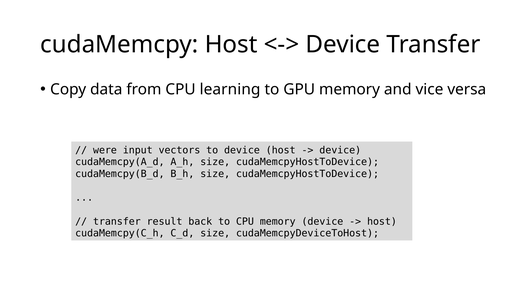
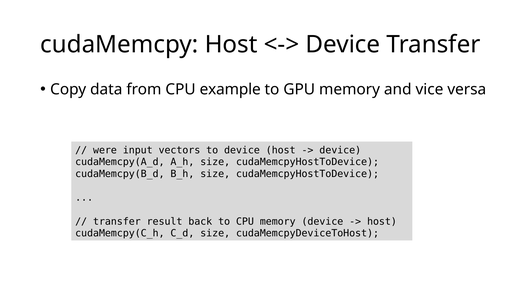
learning: learning -> example (230, 89)
